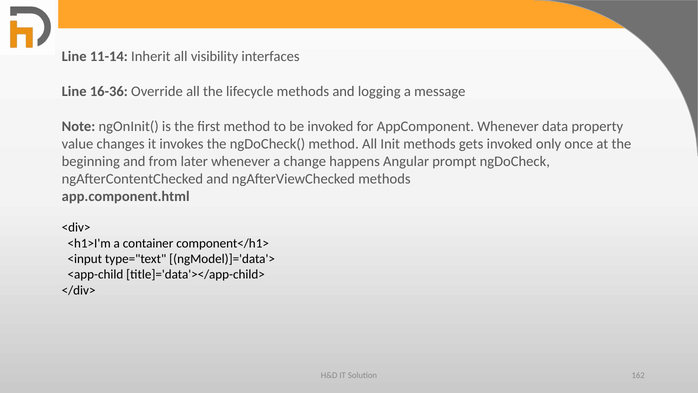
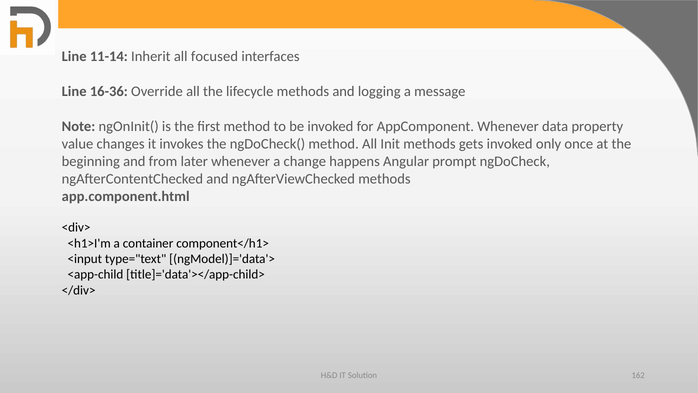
visibility: visibility -> focused (214, 56)
